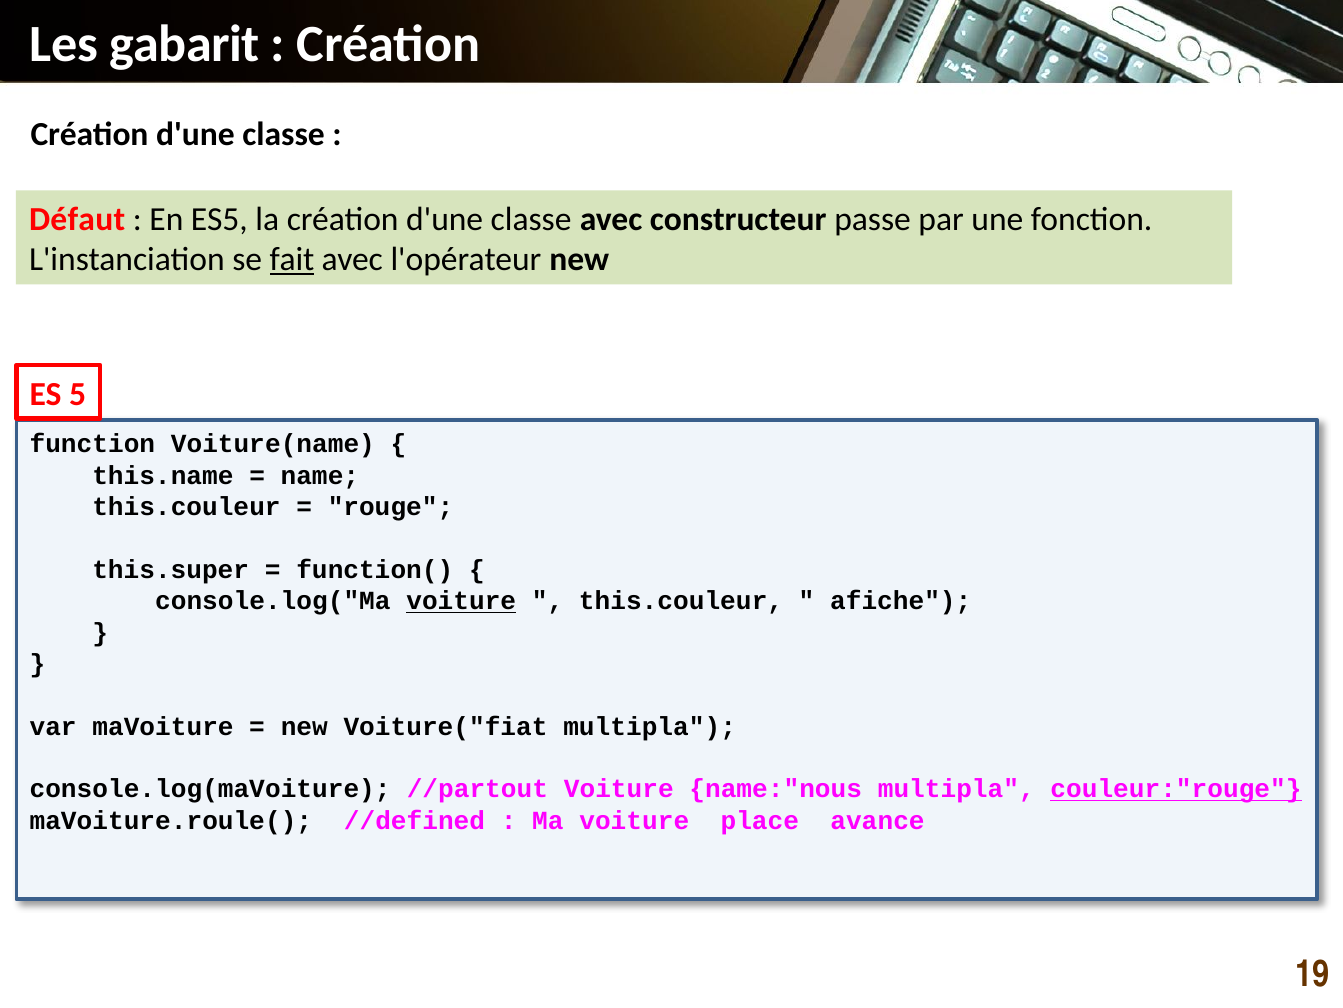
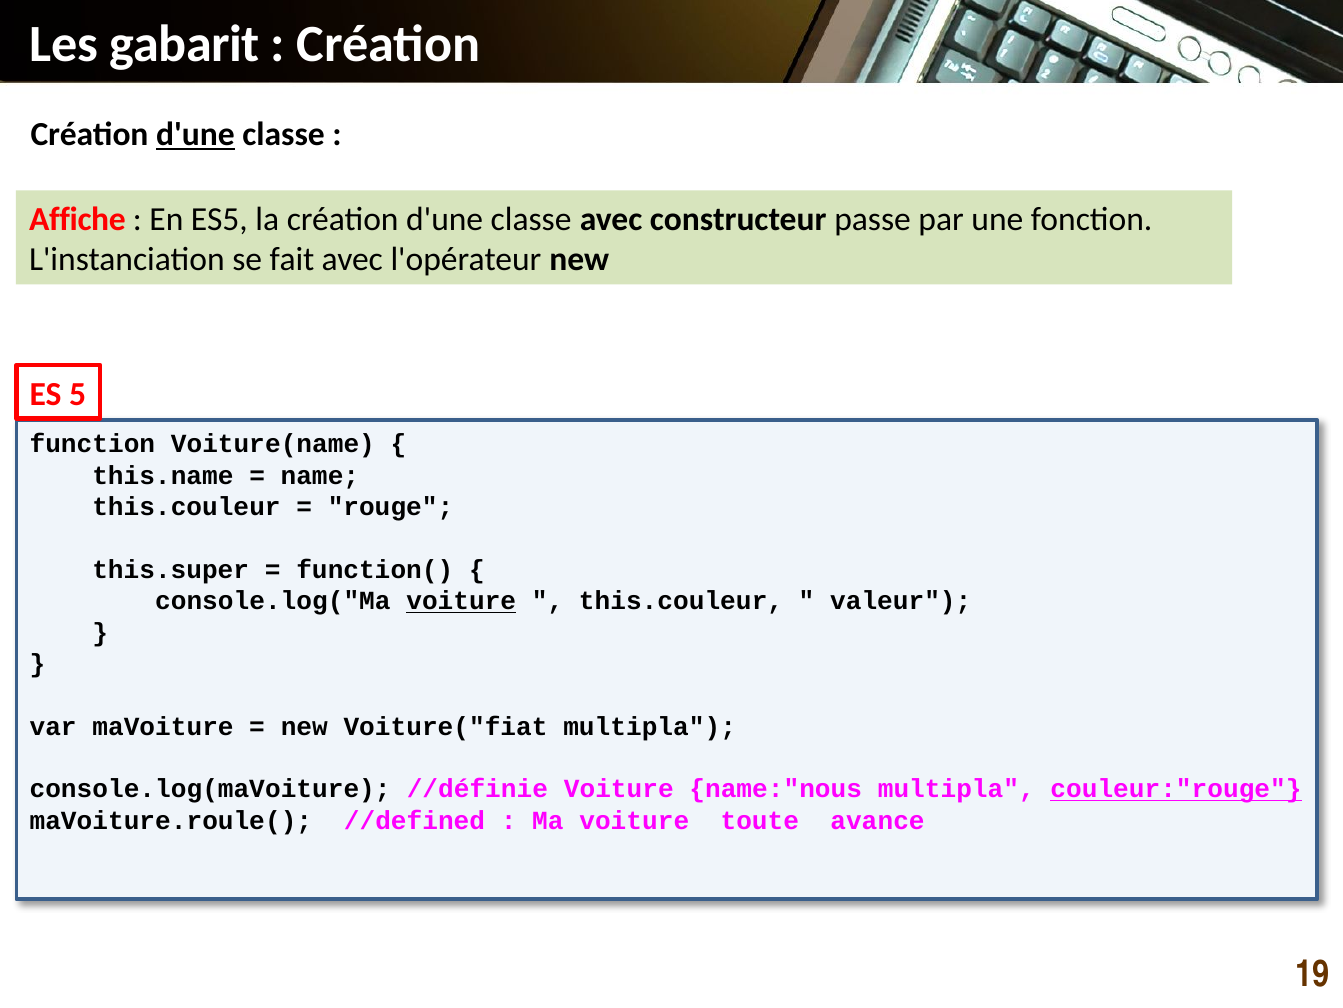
d'une underline: none -> present (196, 134)
Défaut: Défaut -> Affiche (77, 219)
fait underline: present -> none (292, 260)
afiche: afiche -> valeur (901, 601)
//partout: //partout -> //définie (477, 789)
place: place -> toute (760, 820)
